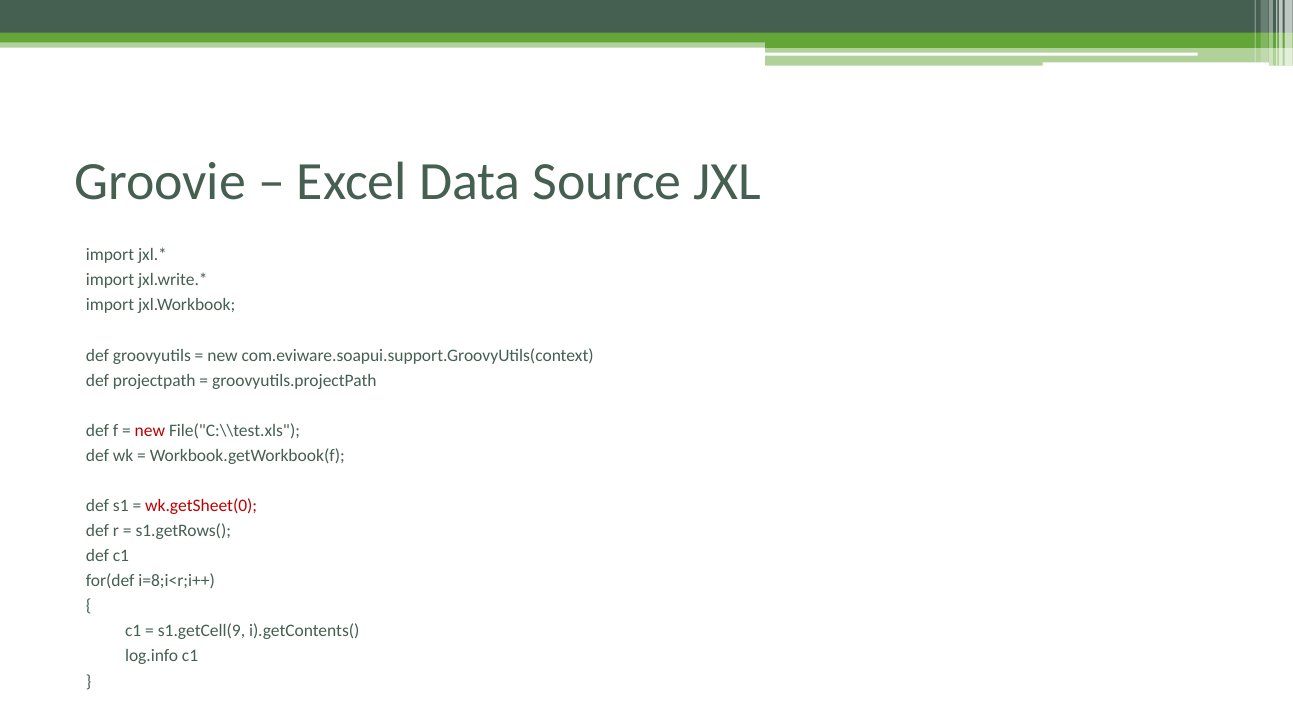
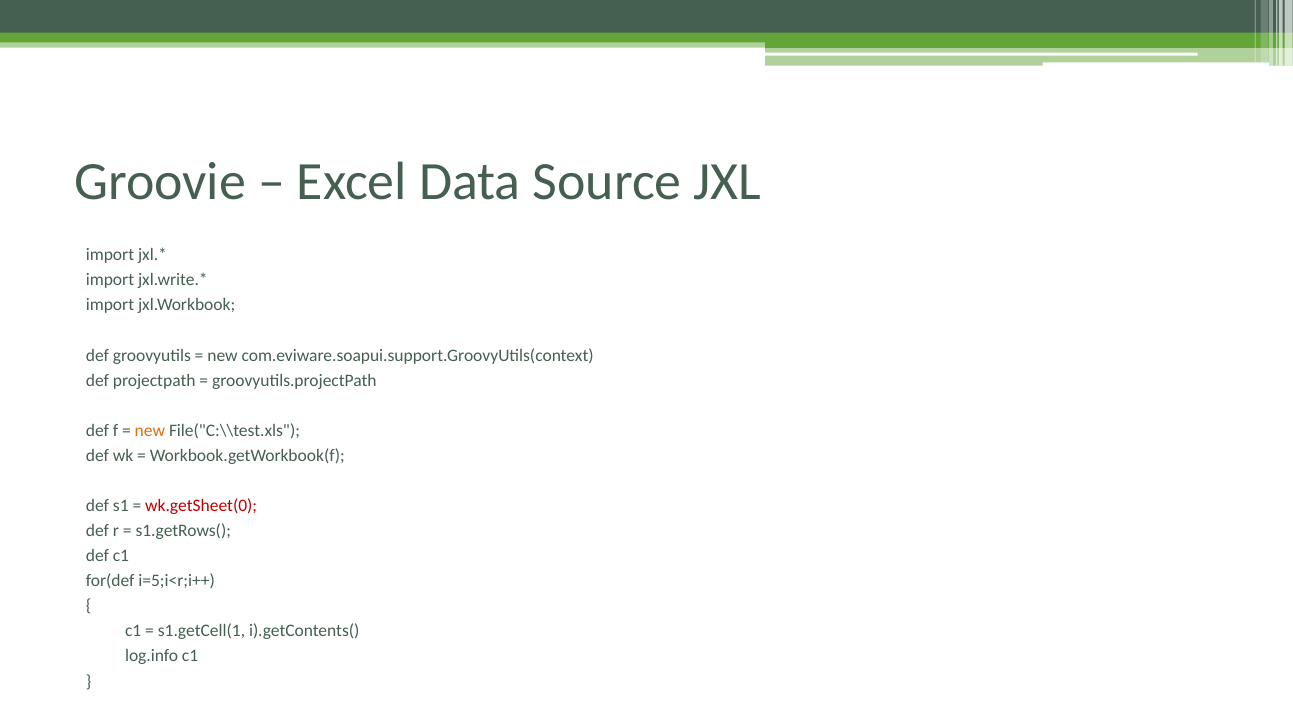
new colour: red -> orange (150, 431)
i=8;i<r;i++: i=8;i<r;i++ -> i=5;i<r;i++ (177, 581)
s1.getCell(9: s1.getCell(9 -> s1.getCell(1 (202, 631)
